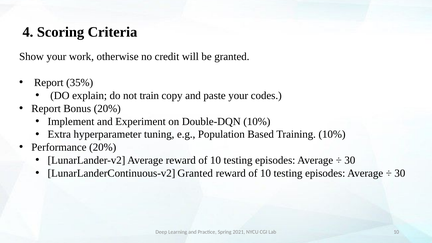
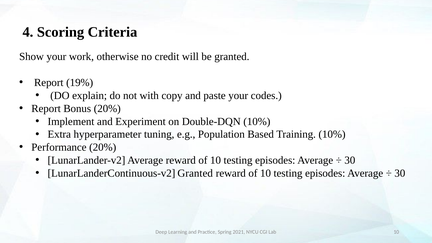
35%: 35% -> 19% (80, 83)
train: train -> with (149, 96)
